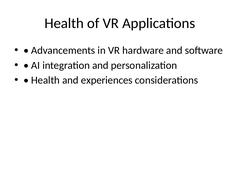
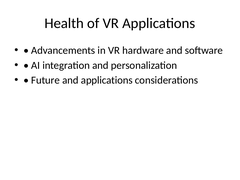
Health: Health -> Future (45, 80)
and experiences: experiences -> applications (107, 80)
